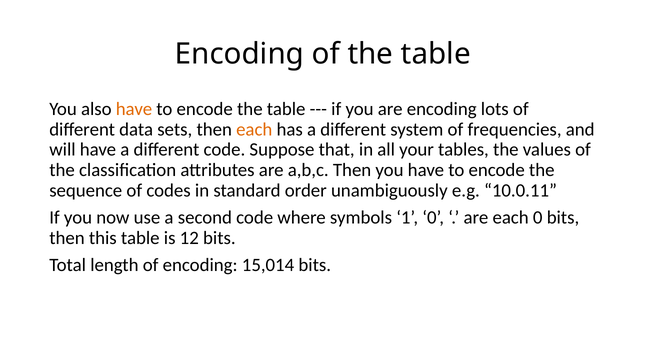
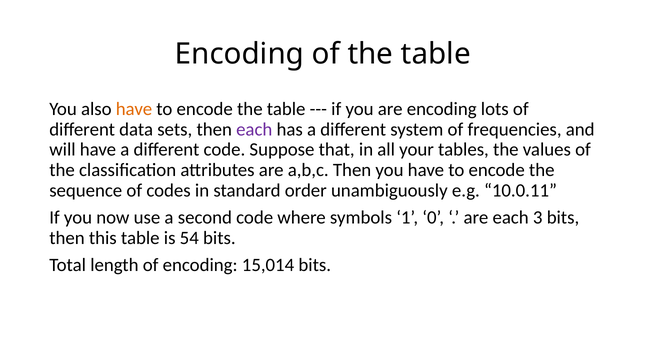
each colour: orange -> purple (254, 130)
each 0: 0 -> 3 (538, 218)
12: 12 -> 54 (189, 238)
